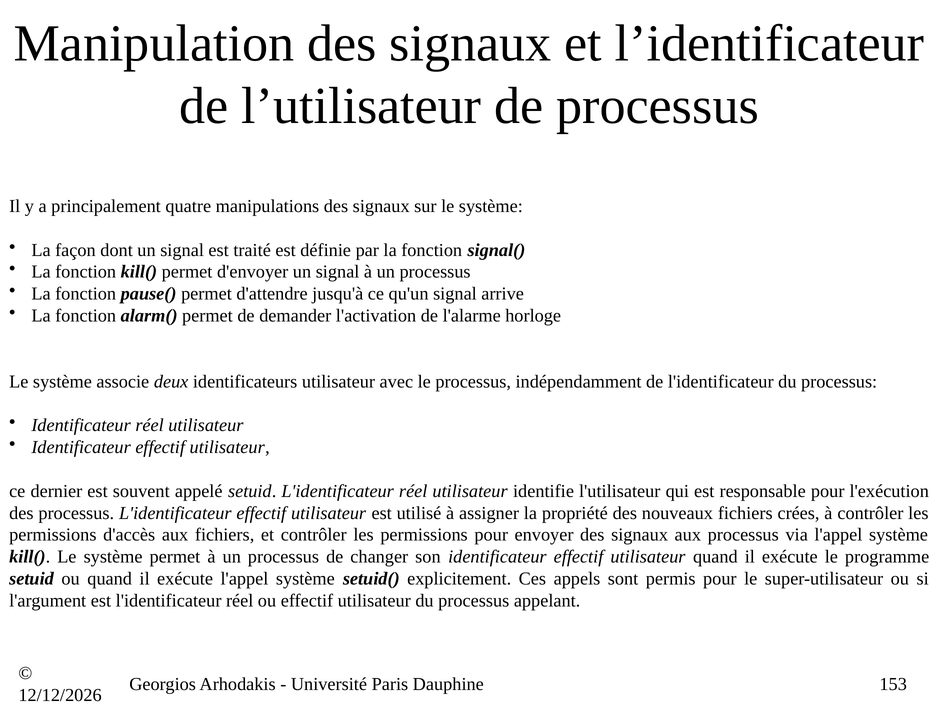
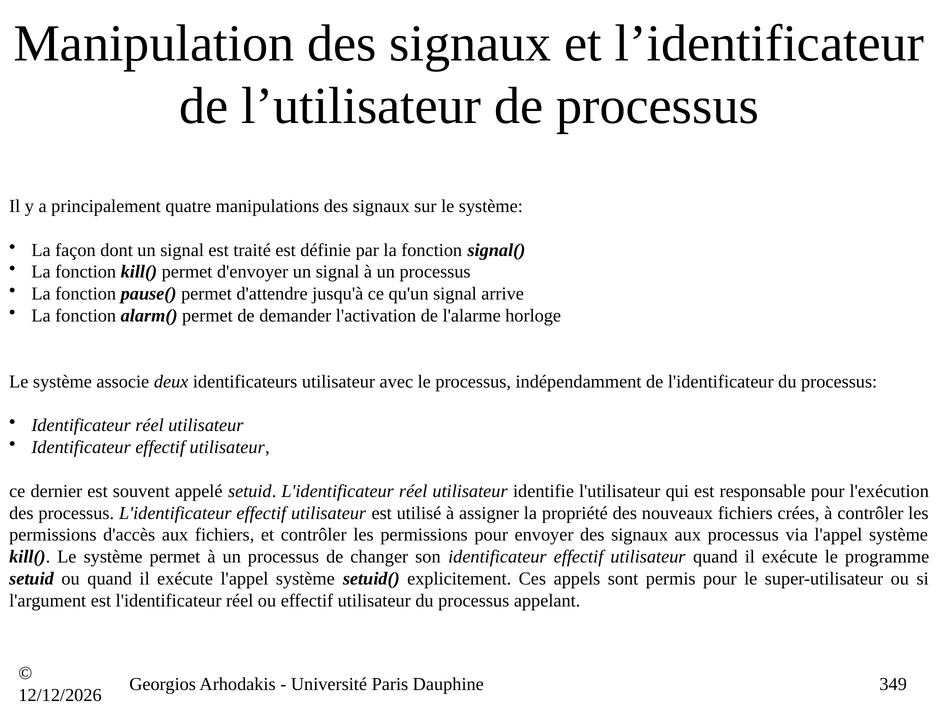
153: 153 -> 349 (893, 685)
